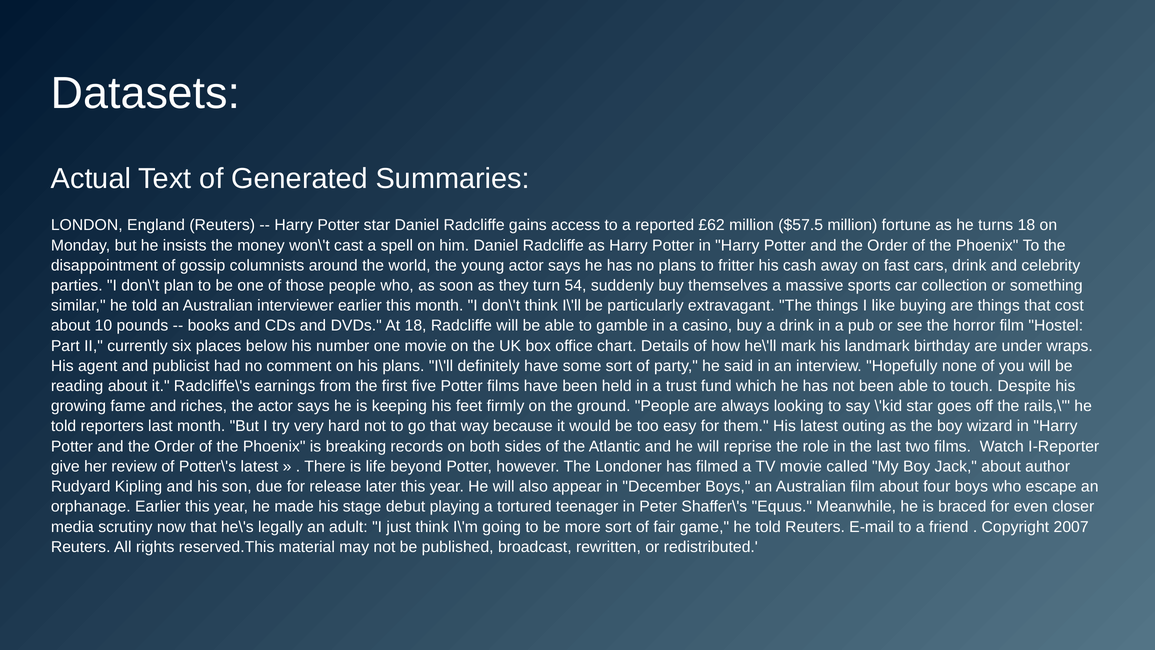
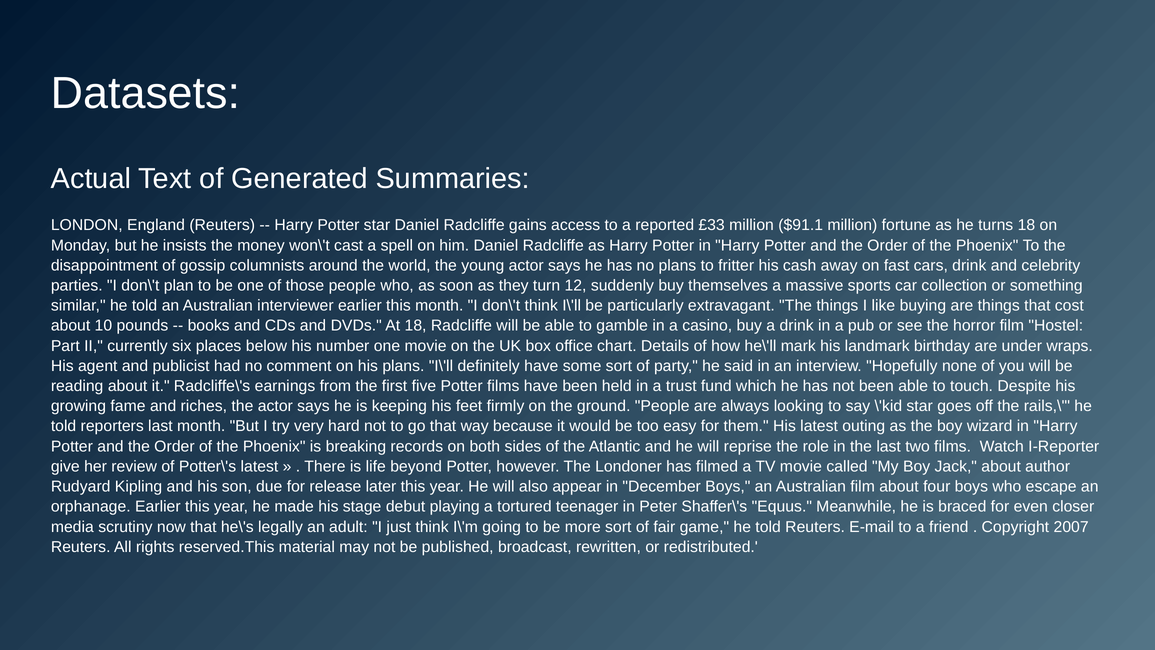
£62: £62 -> £33 (712, 225)
$57.5: $57.5 -> $91.1 (801, 225)
54: 54 -> 12 (575, 285)
